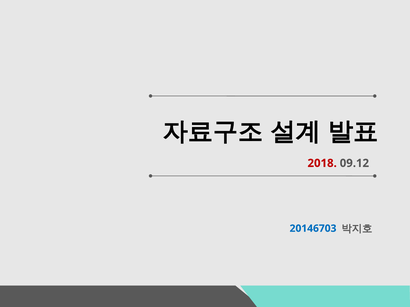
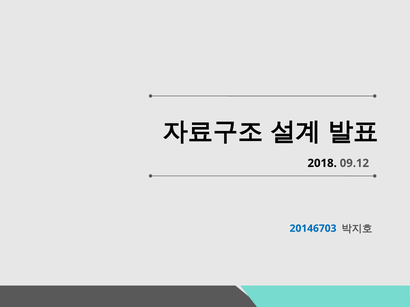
2018 colour: red -> black (322, 163)
